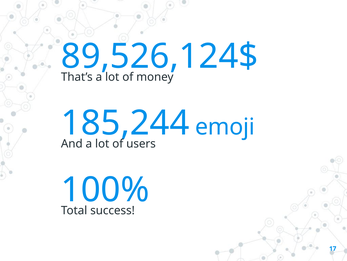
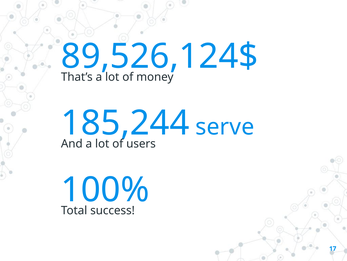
emoji: emoji -> serve (225, 127)
